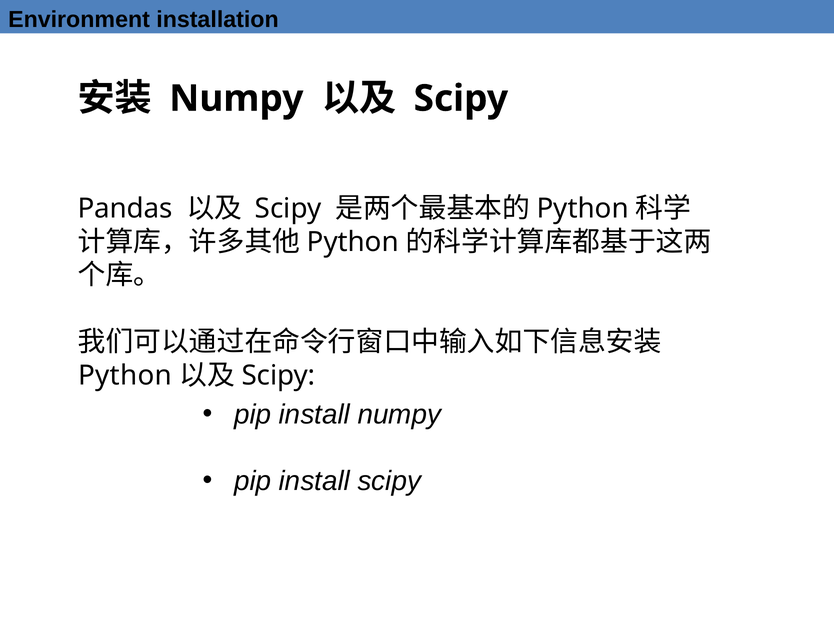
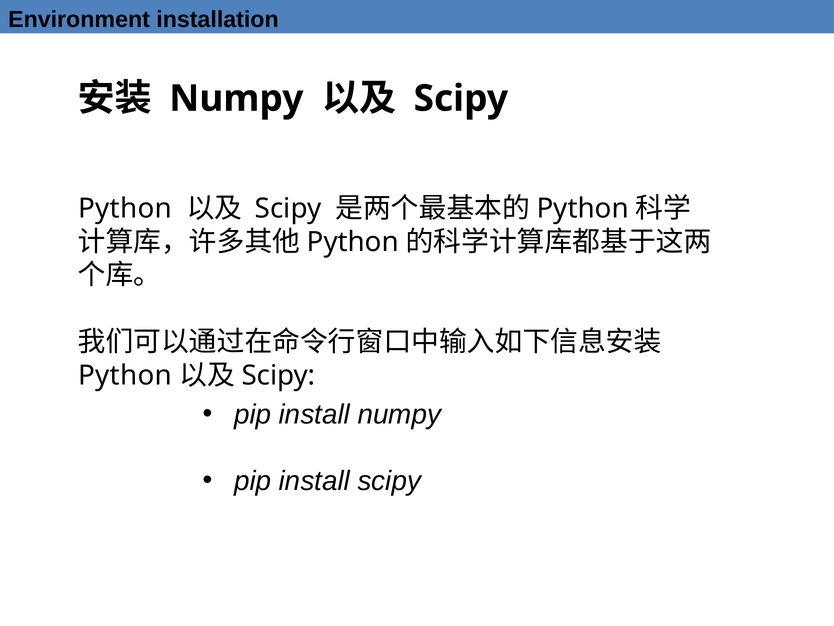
Pandas: Pandas -> Python (125, 208)
